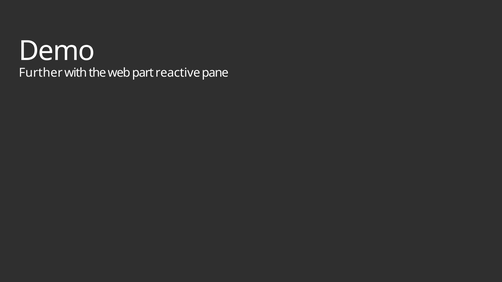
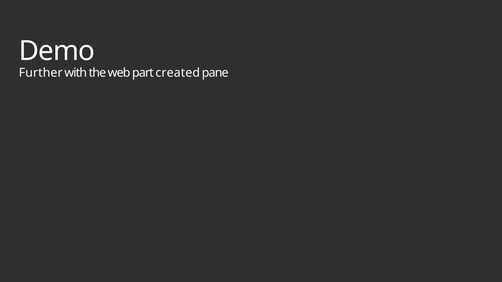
reactive: reactive -> created (178, 73)
